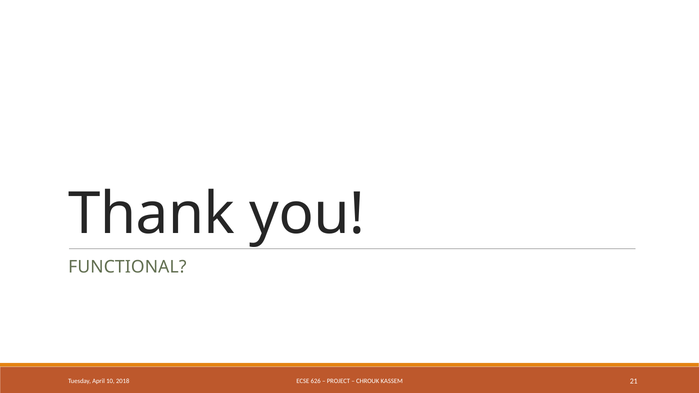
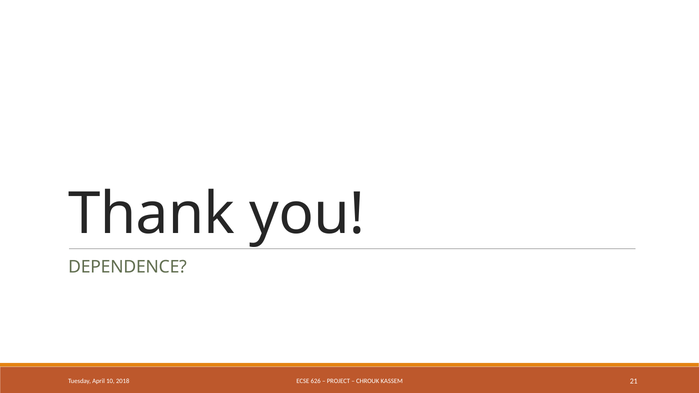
FUNCTIONAL: FUNCTIONAL -> DEPENDENCE (127, 267)
